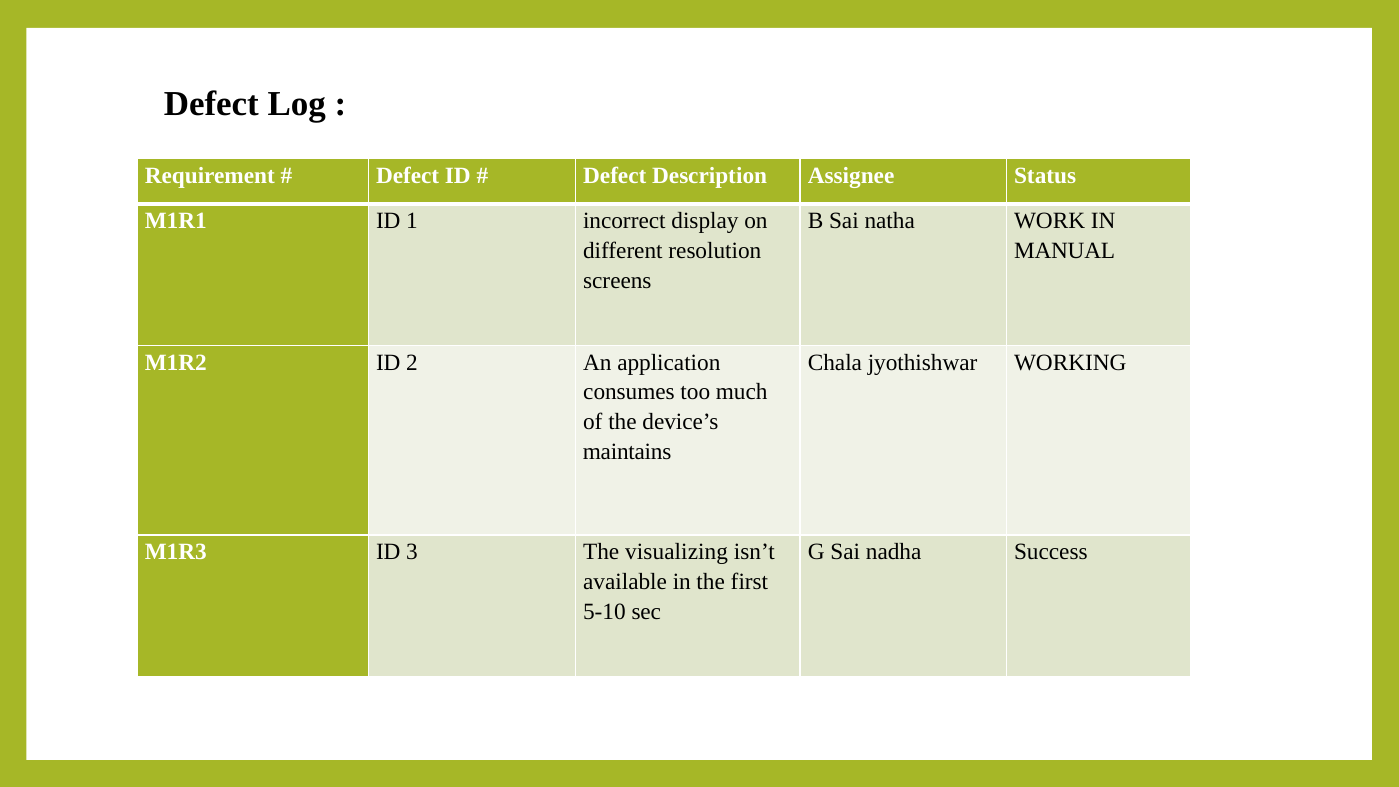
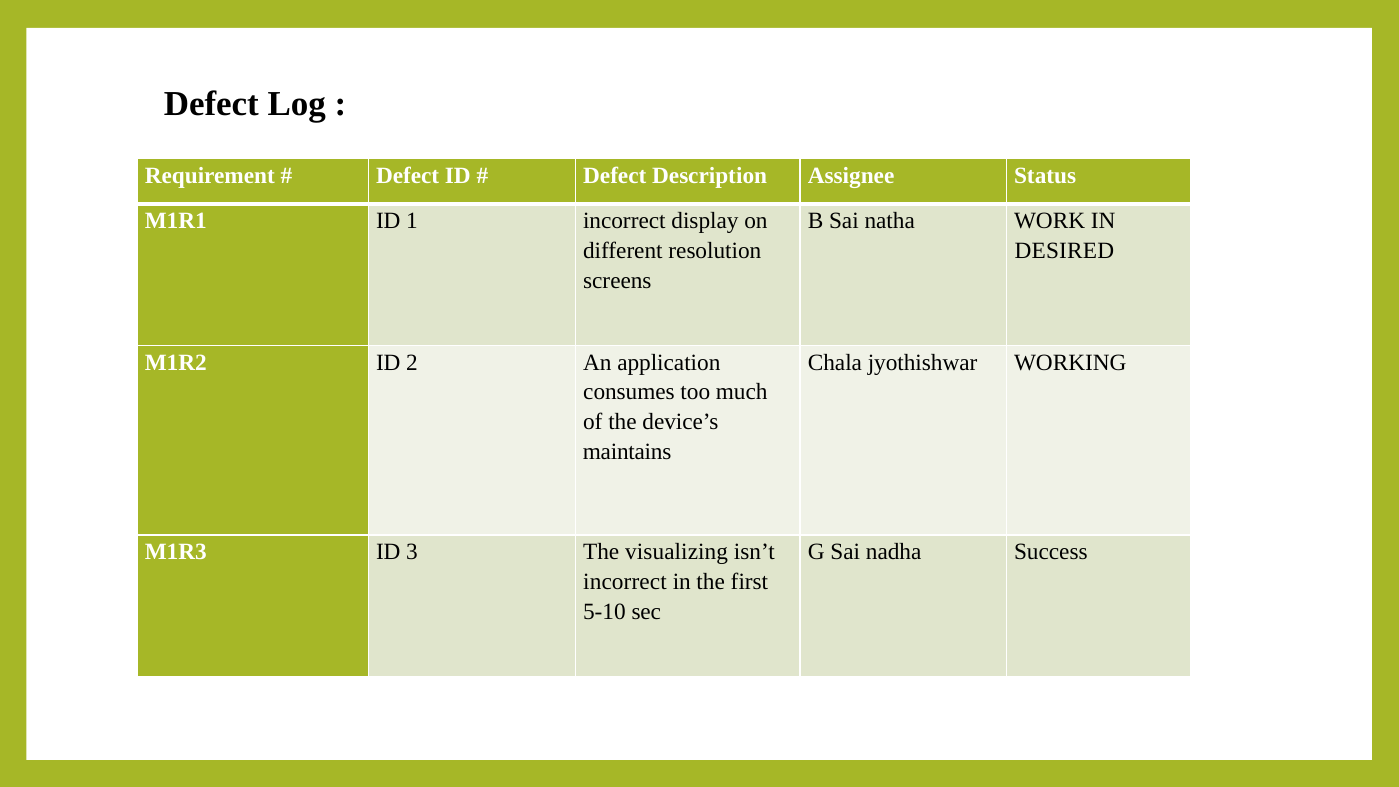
MANUAL: MANUAL -> DESIRED (1064, 251)
available: available -> incorrect (625, 582)
